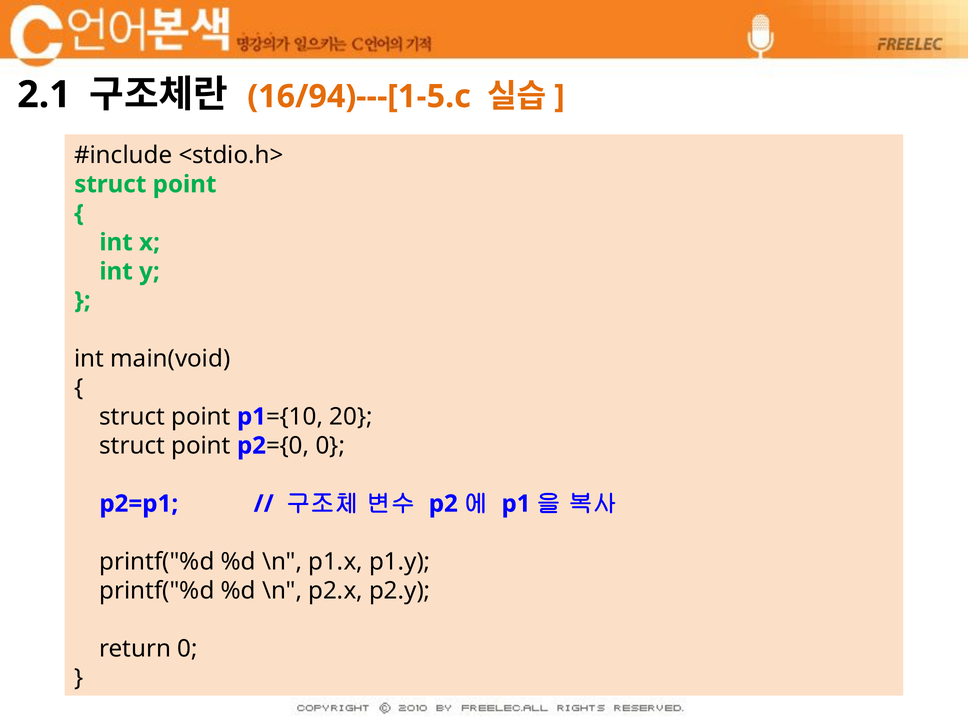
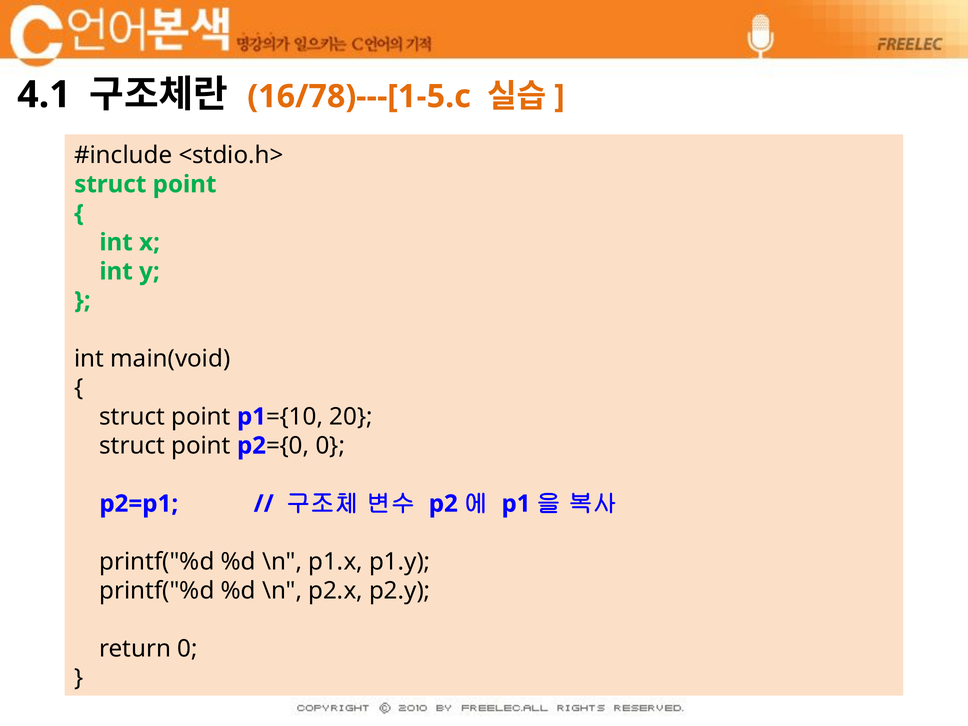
2.1: 2.1 -> 4.1 (44, 95)
16/94)---[1-5.c: 16/94)---[1-5.c -> 16/78)---[1-5.c (359, 96)
